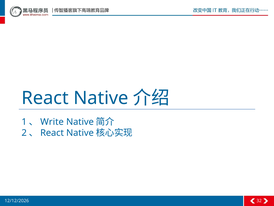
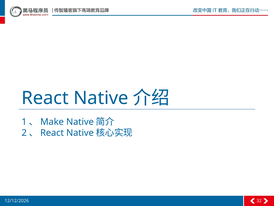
Write: Write -> Make (52, 122)
